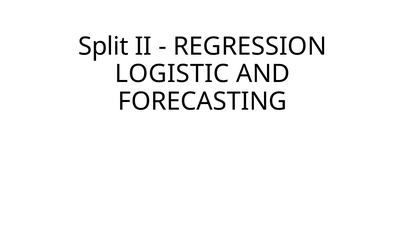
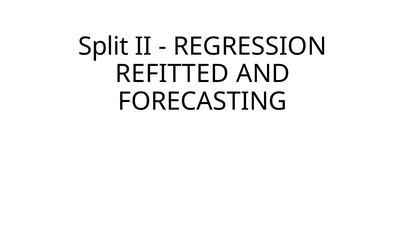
LOGISTIC: LOGISTIC -> REFITTED (172, 74)
